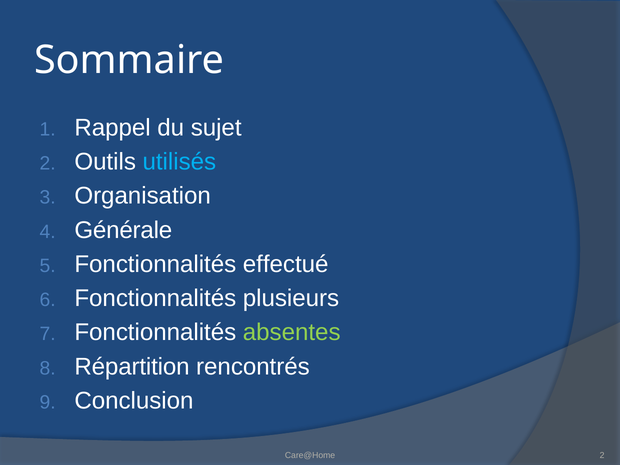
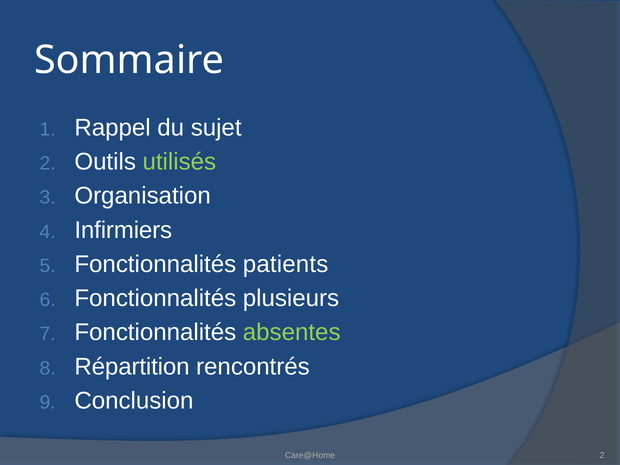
utilisés colour: light blue -> light green (179, 162)
Générale: Générale -> Infirmiers (123, 230)
effectué: effectué -> patients (286, 264)
